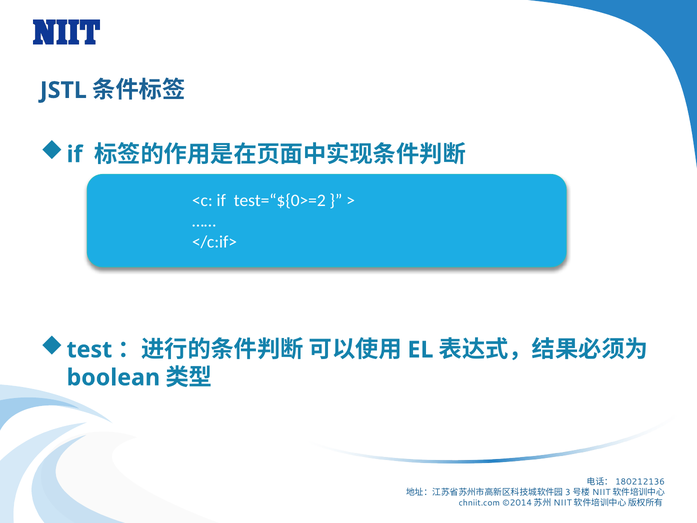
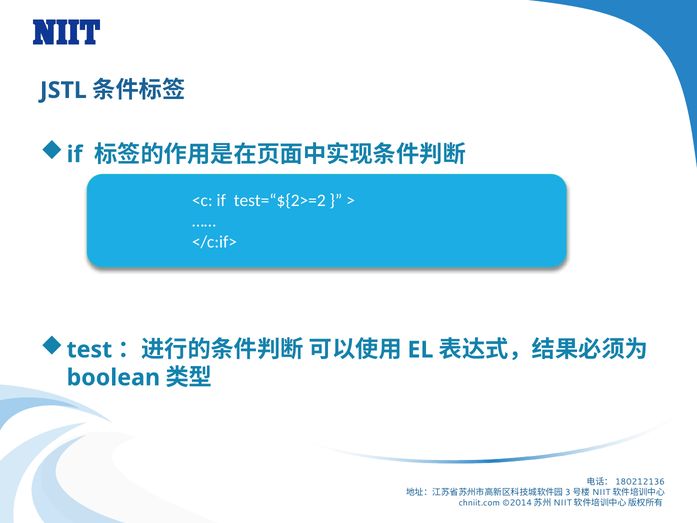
test=“${0>=2: test=“${0>=2 -> test=“${2>=2 (280, 200)
